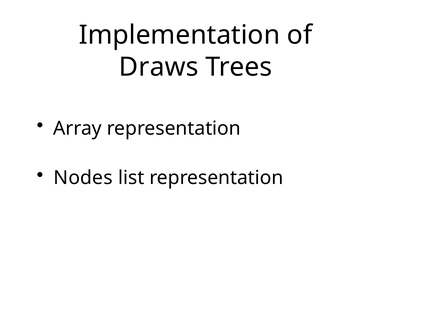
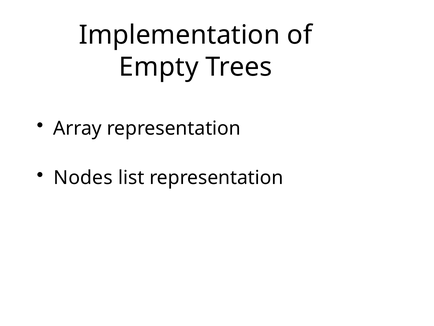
Draws: Draws -> Empty (159, 67)
